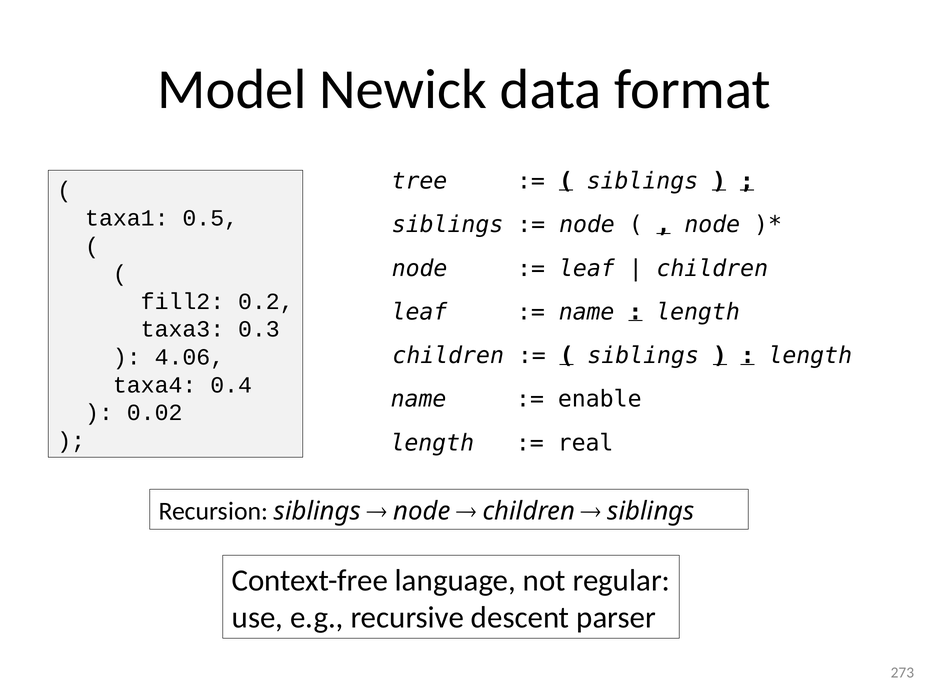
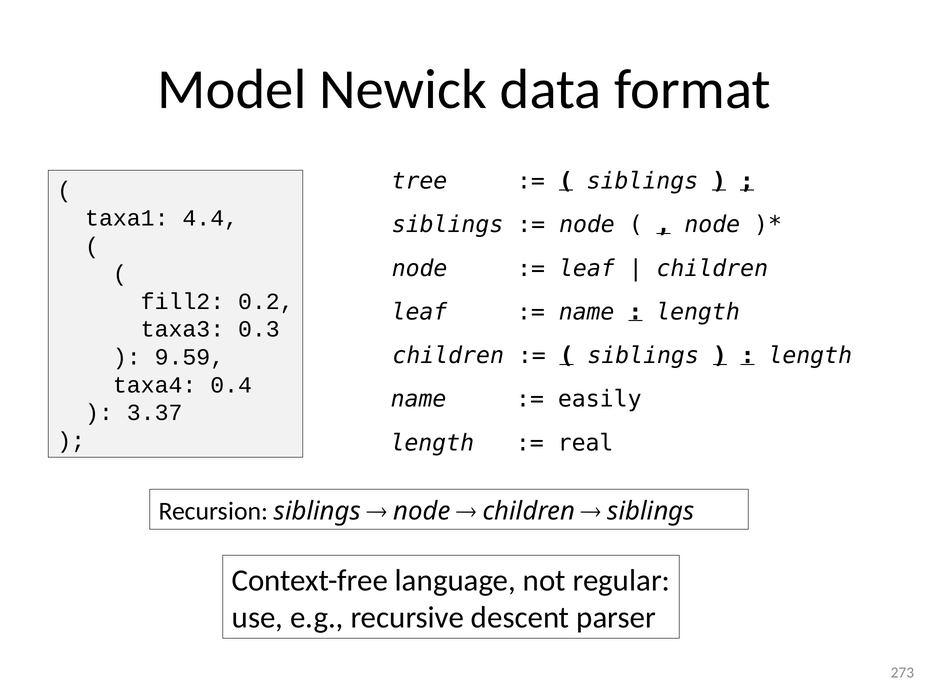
0.5: 0.5 -> 4.4 (210, 218)
4.06: 4.06 -> 9.59 (189, 357)
enable: enable -> easily (600, 399)
0.02: 0.02 -> 3.37 (155, 413)
